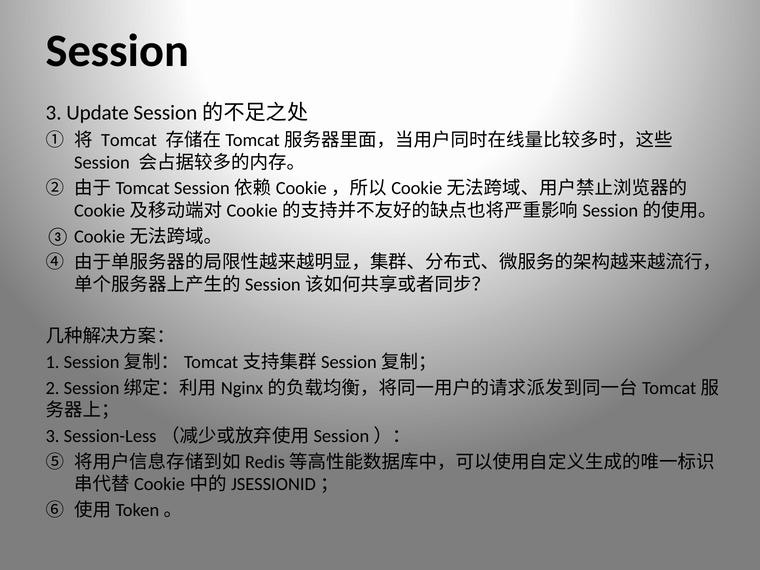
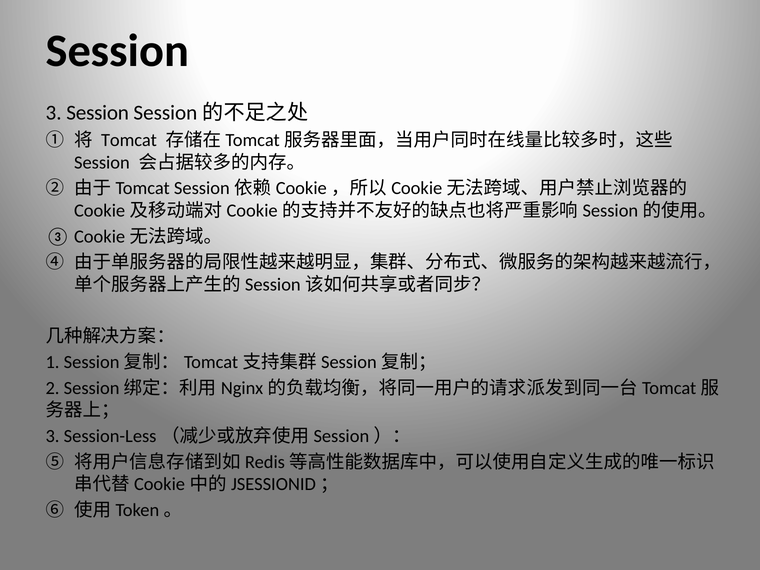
3 Update: Update -> Session (98, 113)
